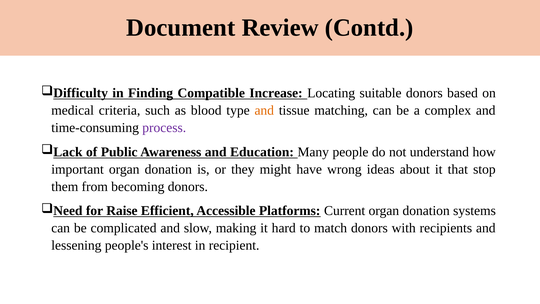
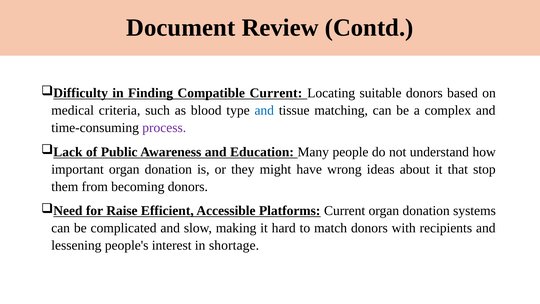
Compatible Increase: Increase -> Current (276, 93)
and colour: orange -> blue (264, 110)
recipient: recipient -> shortage (234, 245)
